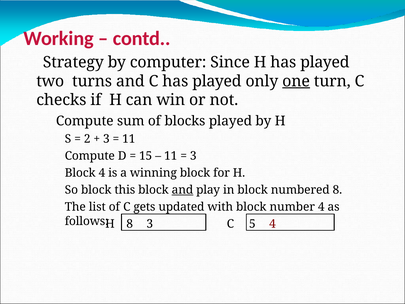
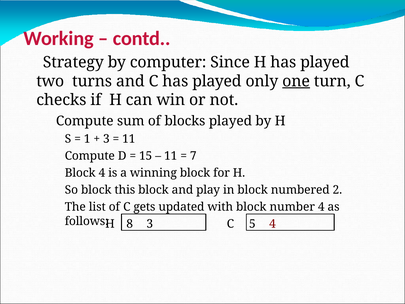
2: 2 -> 1 (87, 139)
3: 3 -> 7 (193, 156)
and underline: present -> none (182, 190)
numbered 8: 8 -> 2 (337, 190)
